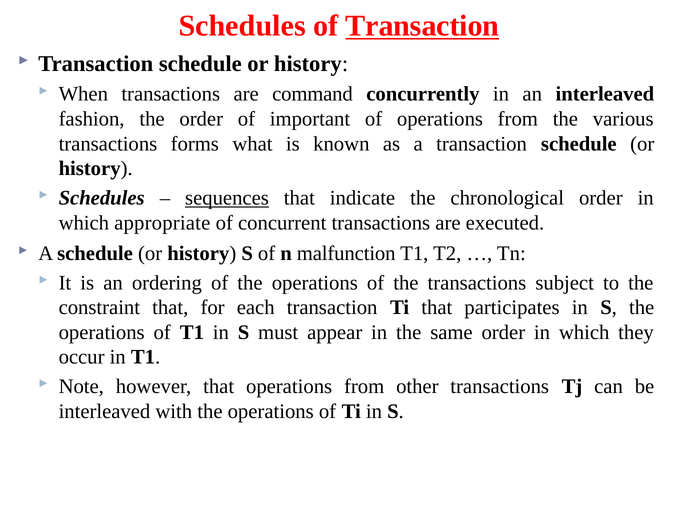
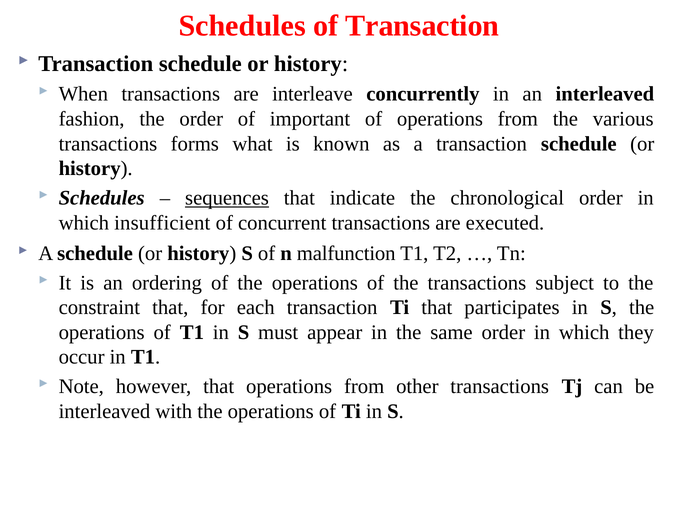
Transaction underline: present -> none (422, 26)
command: command -> interleave (312, 94)
appropriate: appropriate -> insufficient (162, 223)
